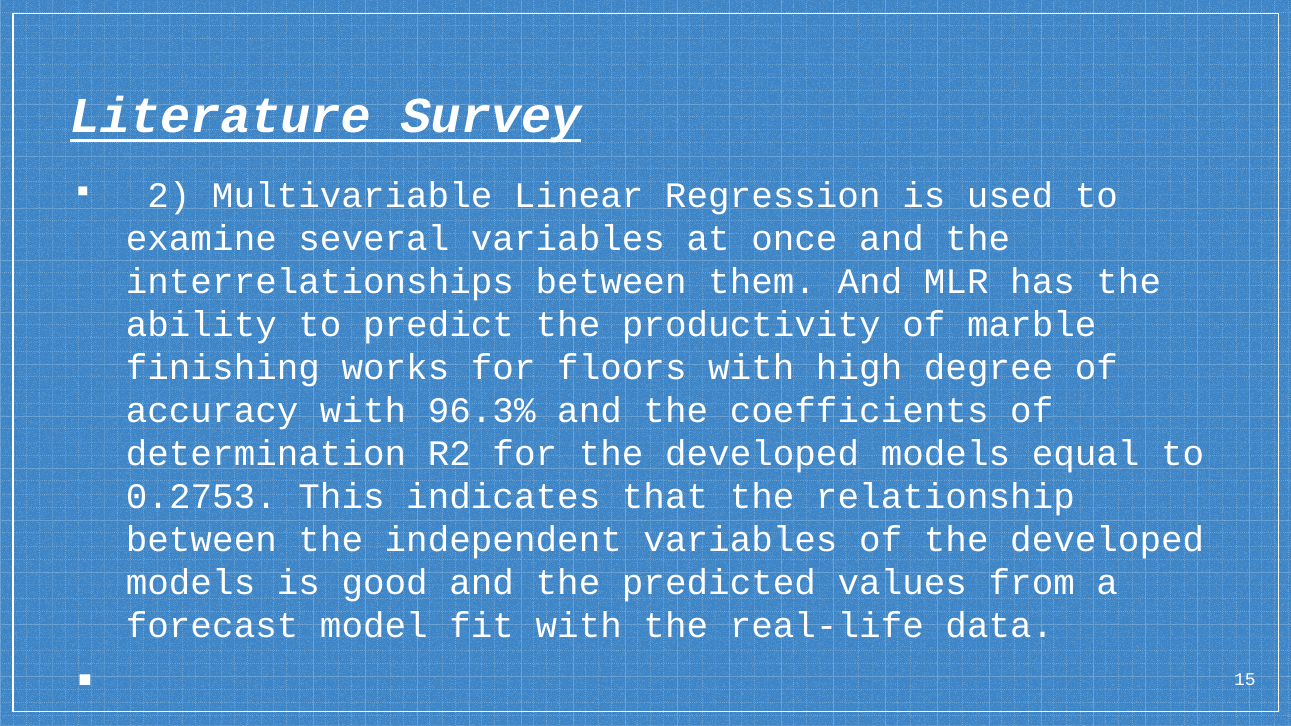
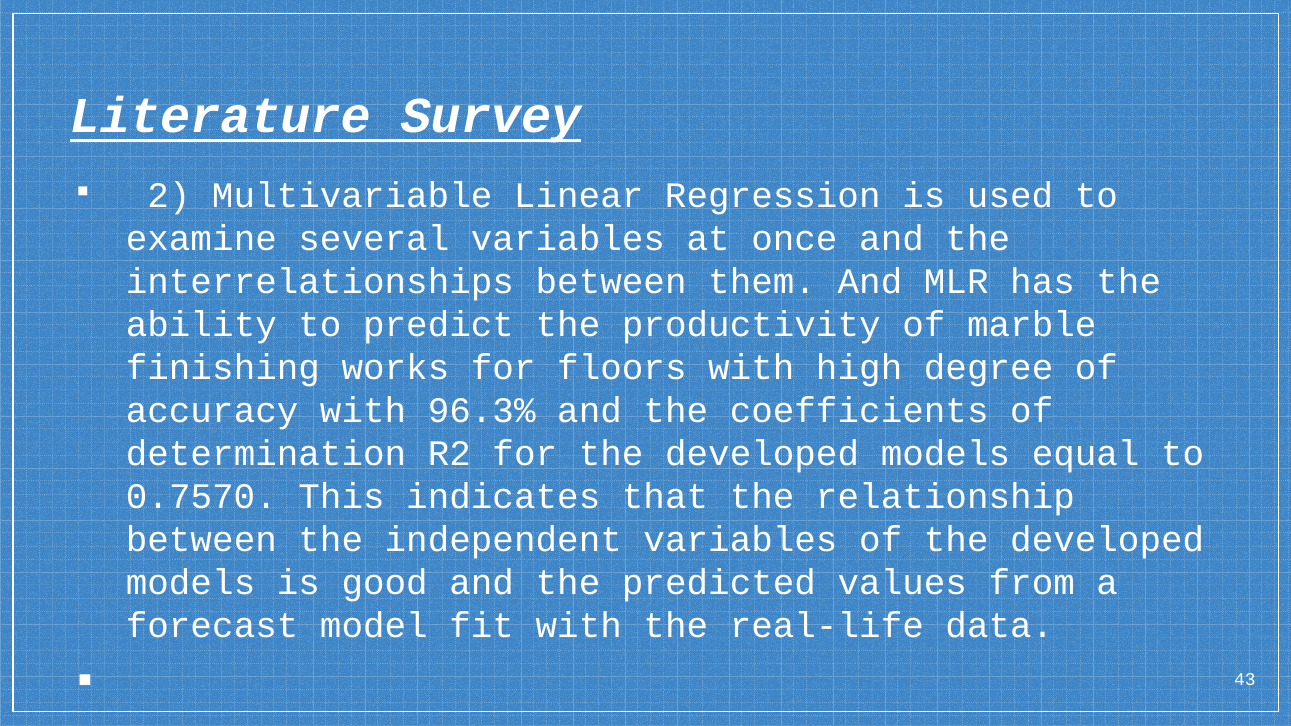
0.2753: 0.2753 -> 0.7570 (201, 497)
15: 15 -> 43 (1245, 680)
